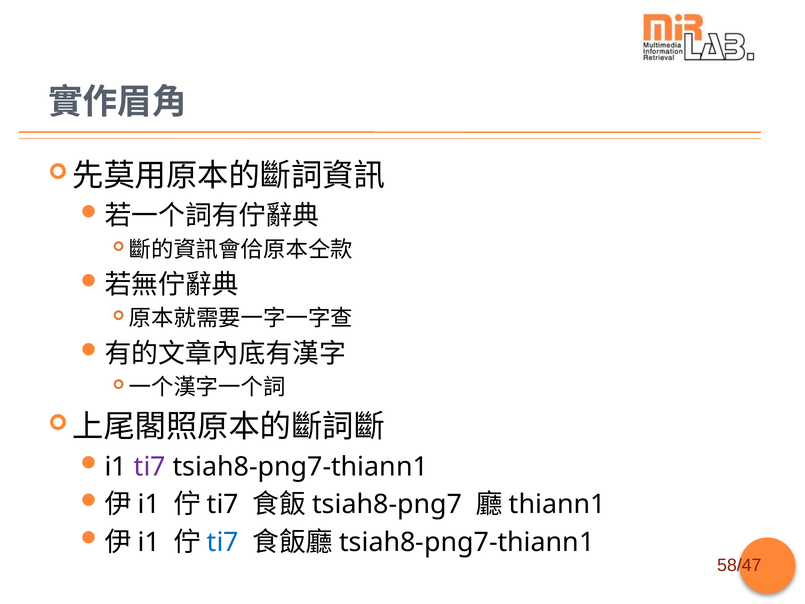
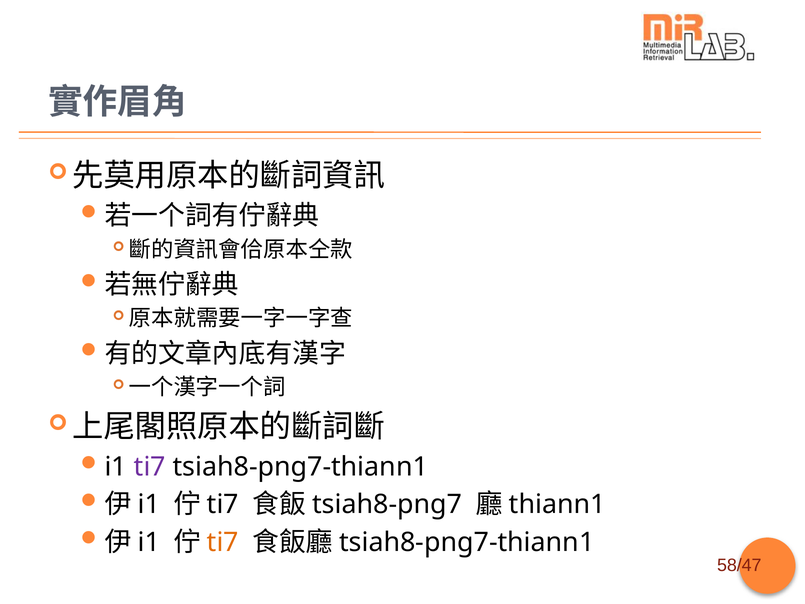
ti7 colour: blue -> orange (223, 542)
